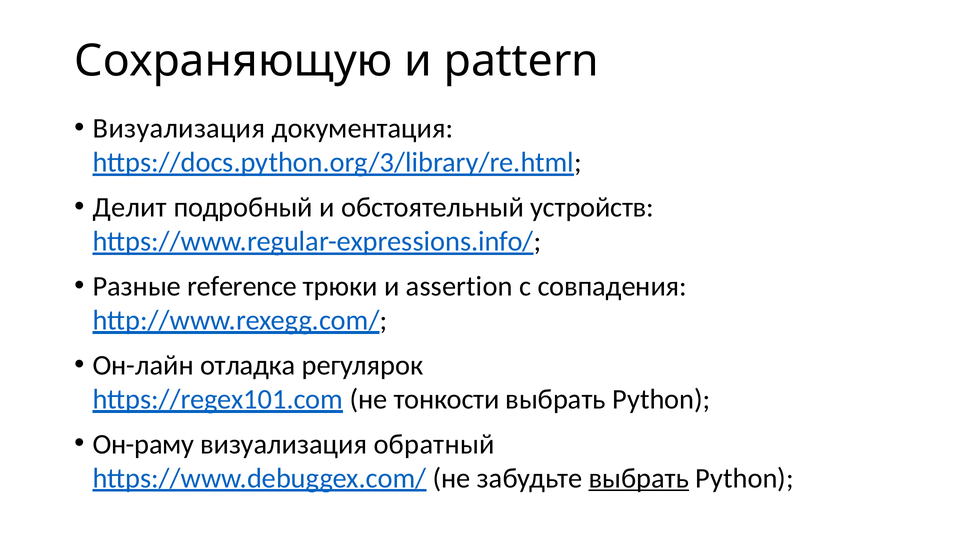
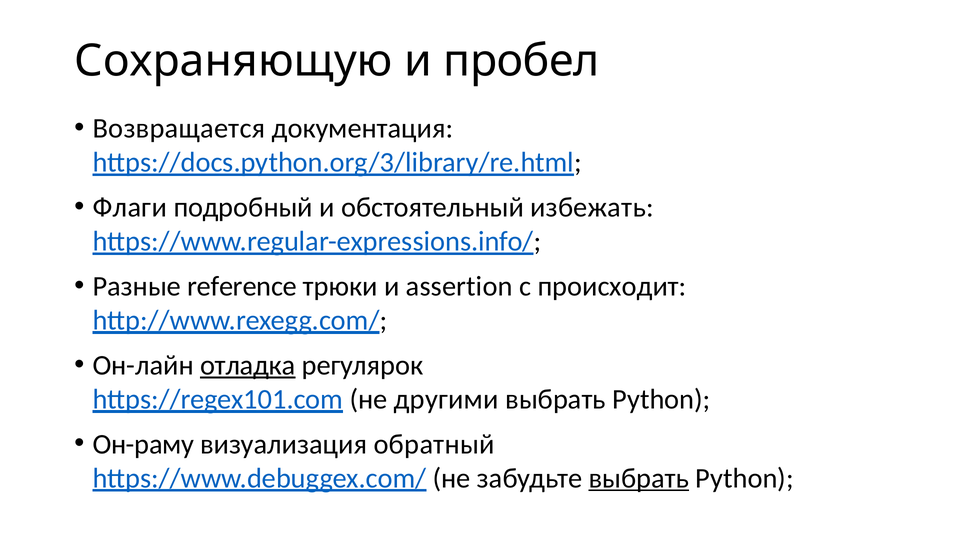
pattern: pattern -> пробел (522, 61)
Визуализация: Визуализация -> Возвращается (179, 129)
Делит: Делит -> Флаги (130, 208)
устройств: устройств -> избежать (592, 208)
совпадения: совпадения -> происходит (612, 287)
отладка underline: none -> present (248, 366)
тонкости: тонкости -> другими (446, 400)
